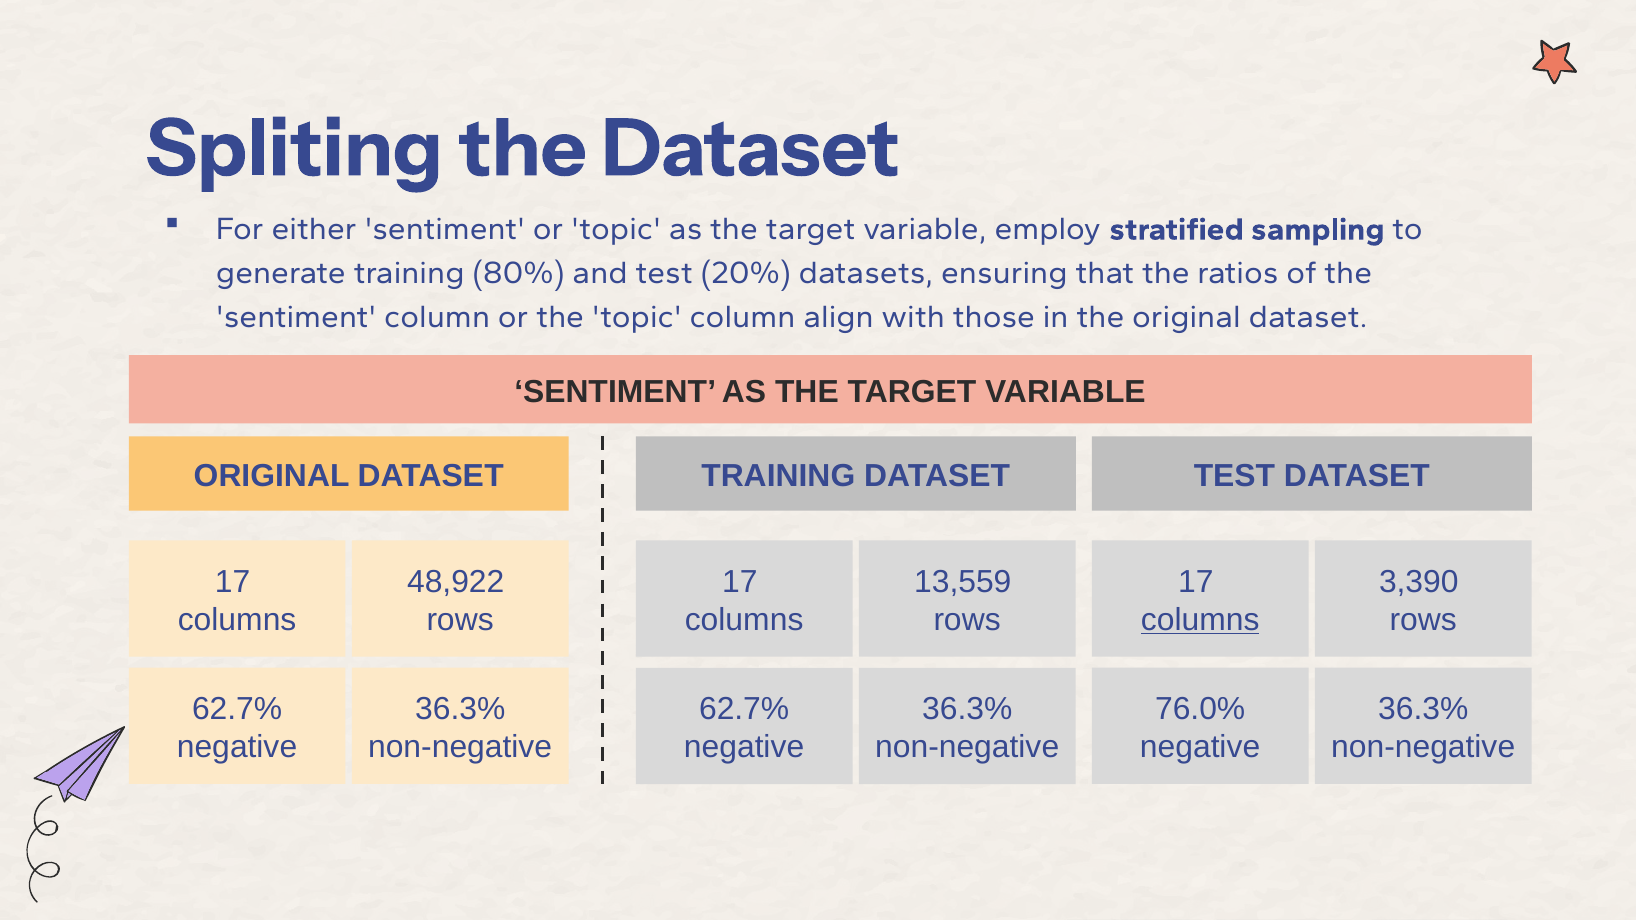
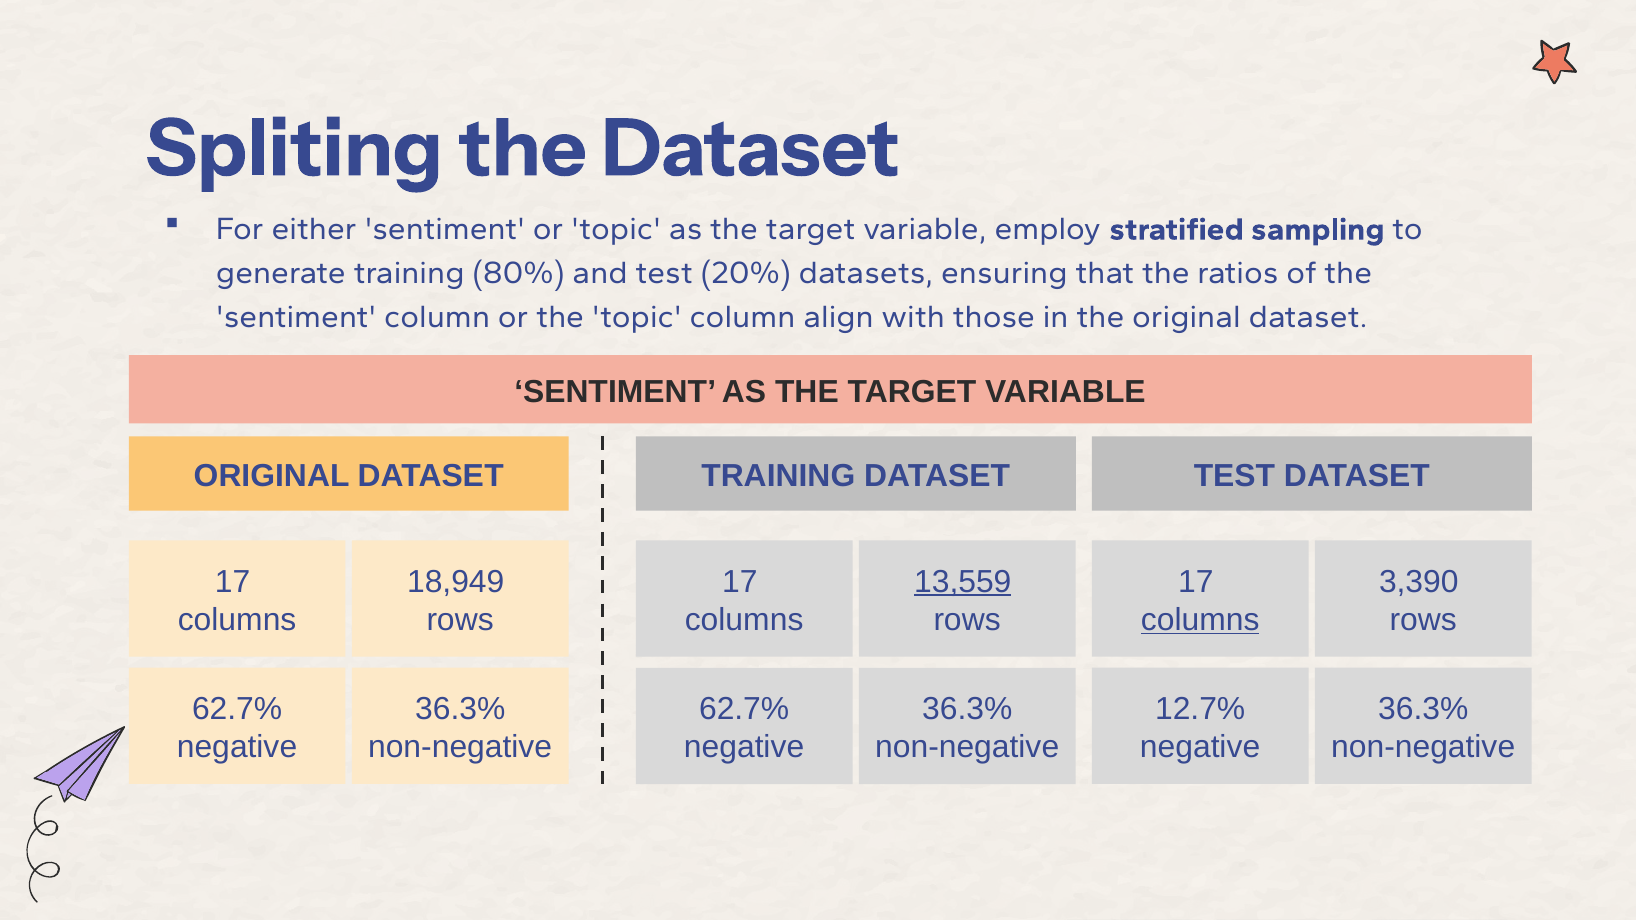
48,922: 48,922 -> 18,949 (456, 582)
13,559 underline: none -> present (963, 582)
76.0%: 76.0% -> 12.7% (1200, 709)
